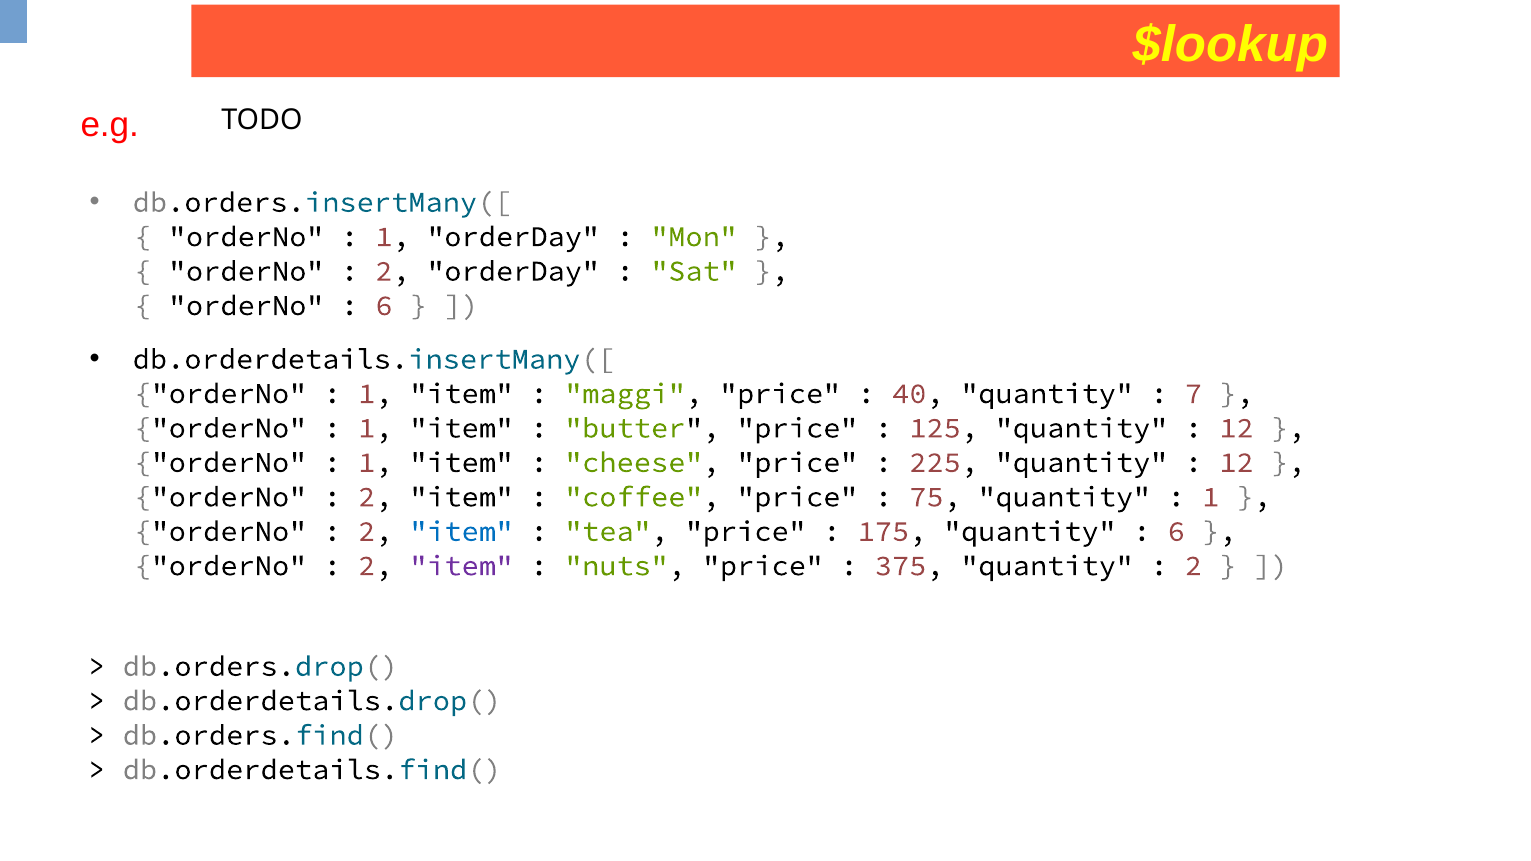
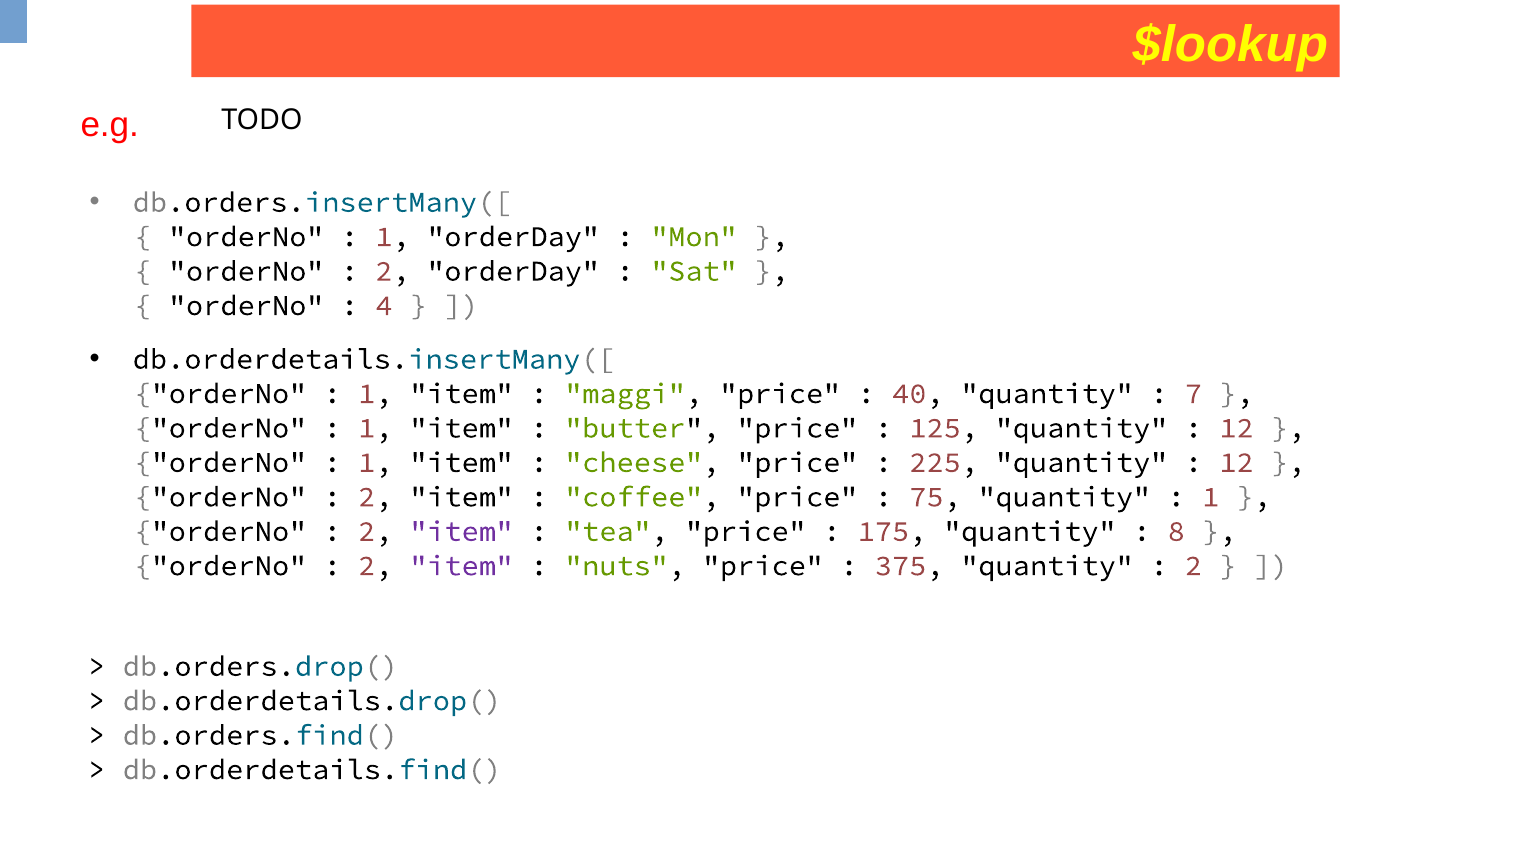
6: 6 -> 4 (384, 306)
item colour: blue -> purple (462, 531)
6: 6 -> 8 (1176, 531)
